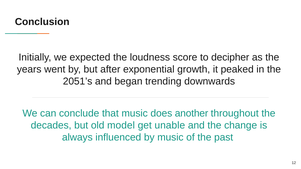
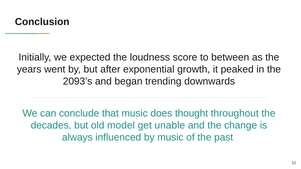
decipher: decipher -> between (230, 57)
2051’s: 2051’s -> 2093’s (78, 81)
another: another -> thought (192, 114)
